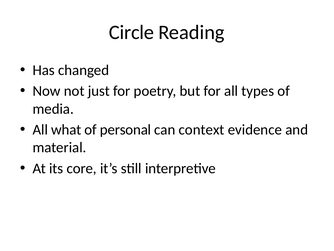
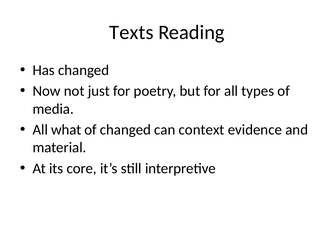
Circle: Circle -> Texts (131, 32)
of personal: personal -> changed (125, 129)
